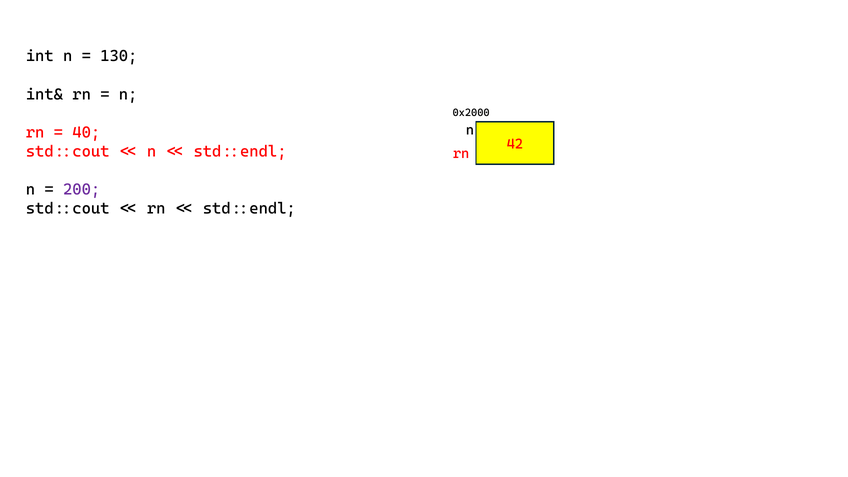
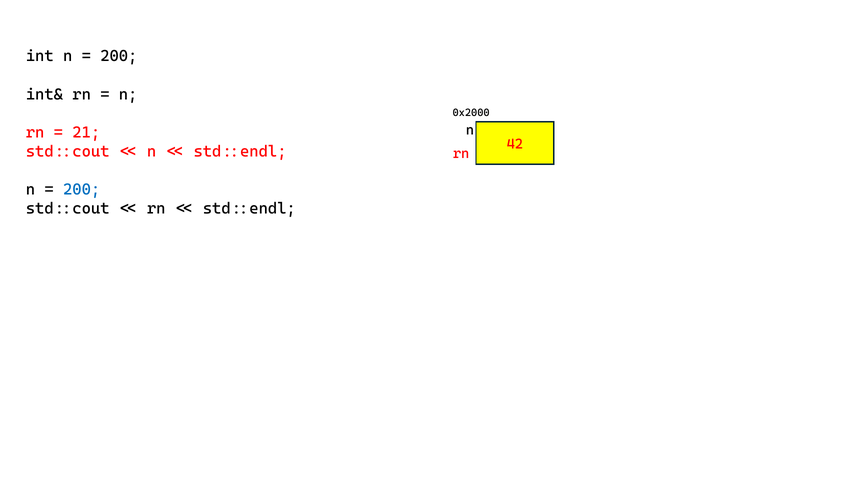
130: 130 -> 200 (119, 56)
40: 40 -> 21 (86, 132)
200 colour: purple -> blue (82, 190)
